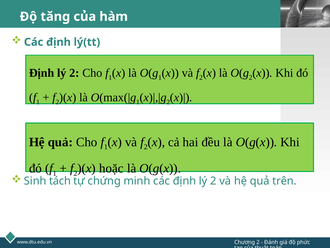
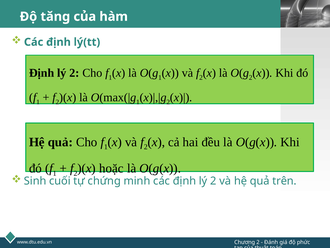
tách: tách -> cuối (60, 181)
